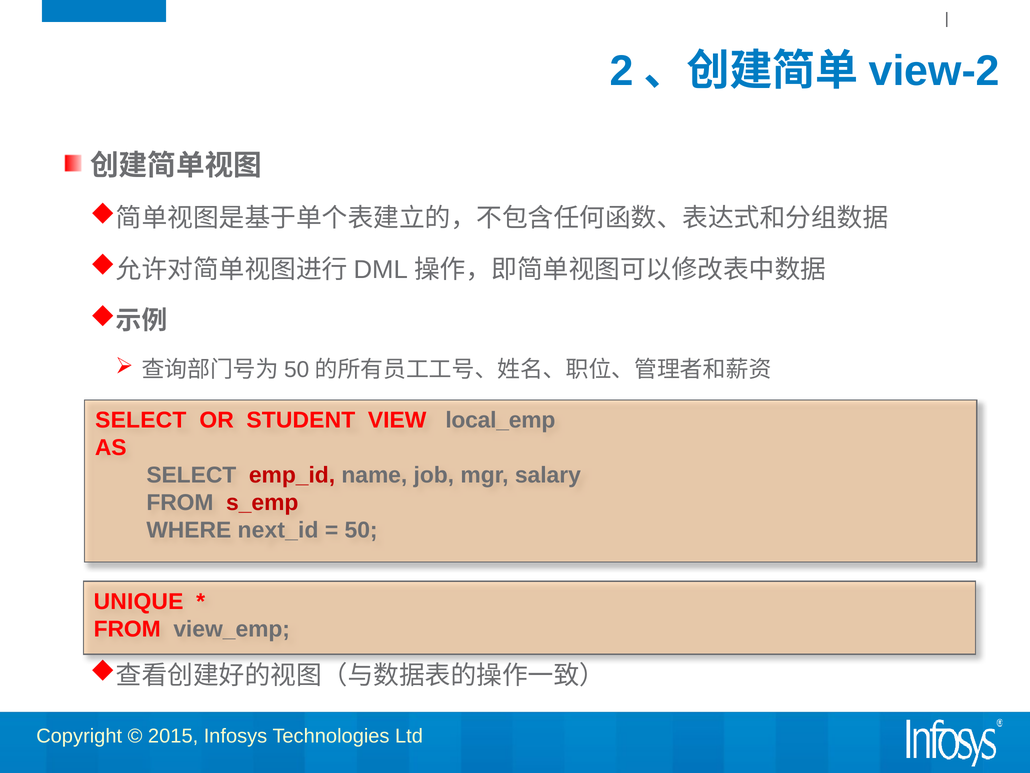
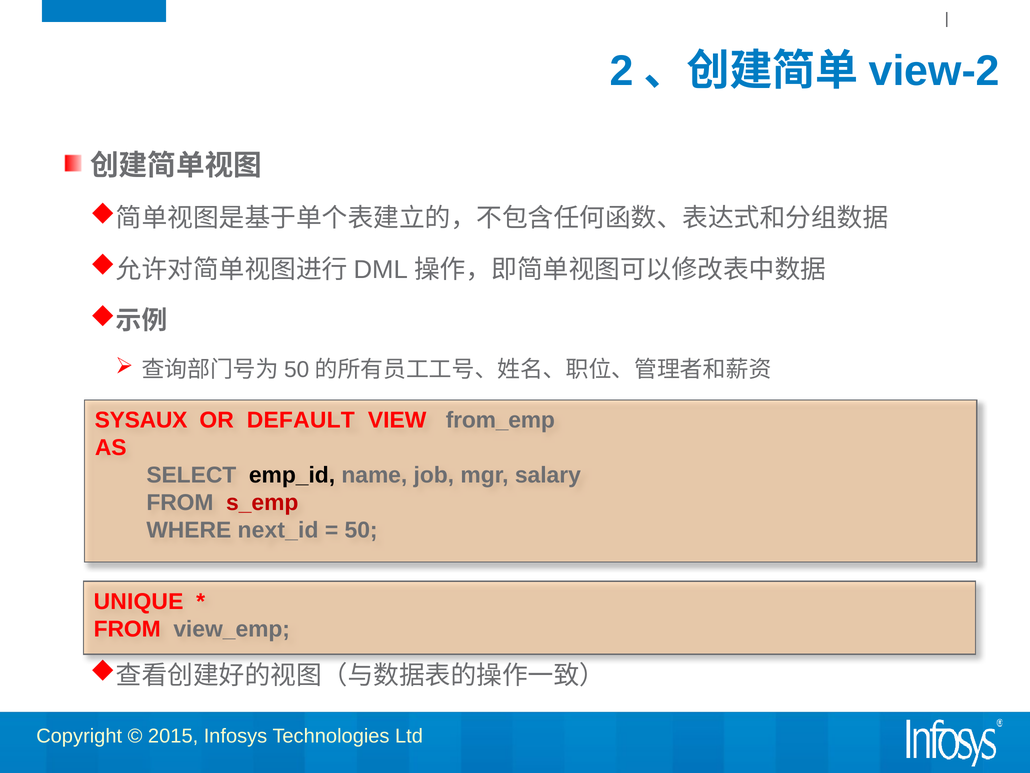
SELECT: SELECT -> SYSAUX (141, 420)
STUDENT: STUDENT -> DEFAULT (301, 420)
local_emp: local_emp -> from_emp (500, 420)
emp_id colour: red -> black (292, 475)
